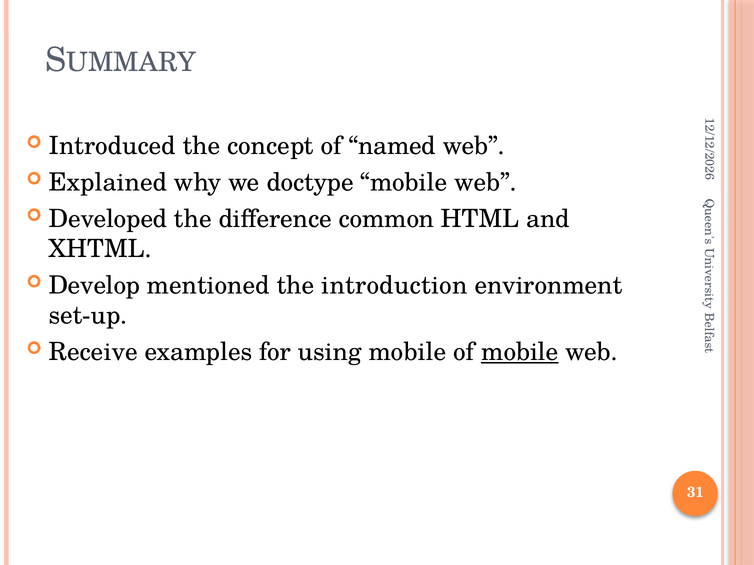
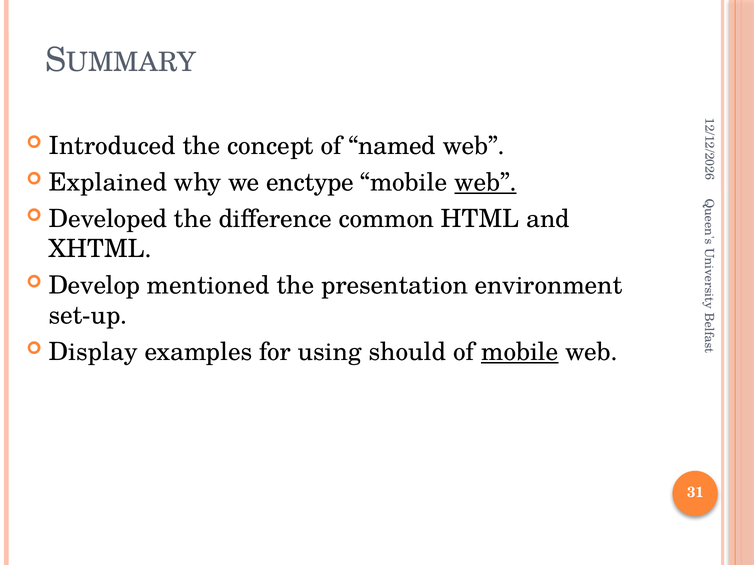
doctype: doctype -> enctype (310, 183)
web underline: none -> present (485, 183)
introduction: introduction -> presentation (395, 286)
Receive: Receive -> Display (93, 352)
using mobile: mobile -> should (407, 352)
